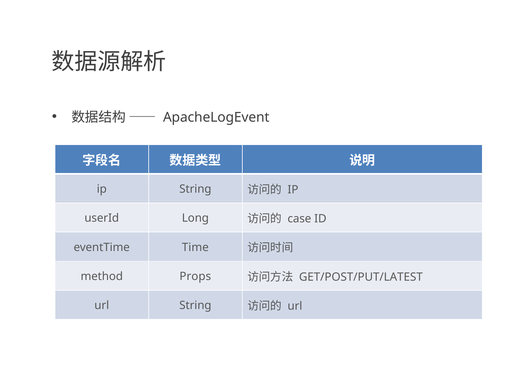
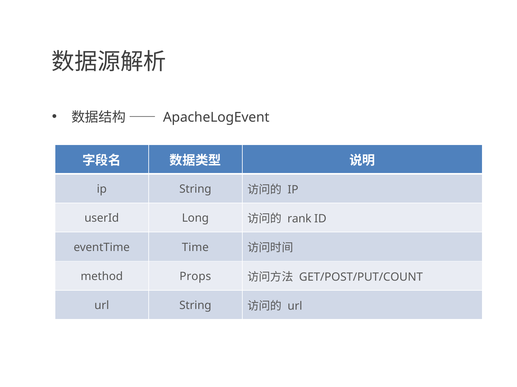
case: case -> rank (299, 219)
GET/POST/PUT/LATEST: GET/POST/PUT/LATEST -> GET/POST/PUT/COUNT (361, 277)
